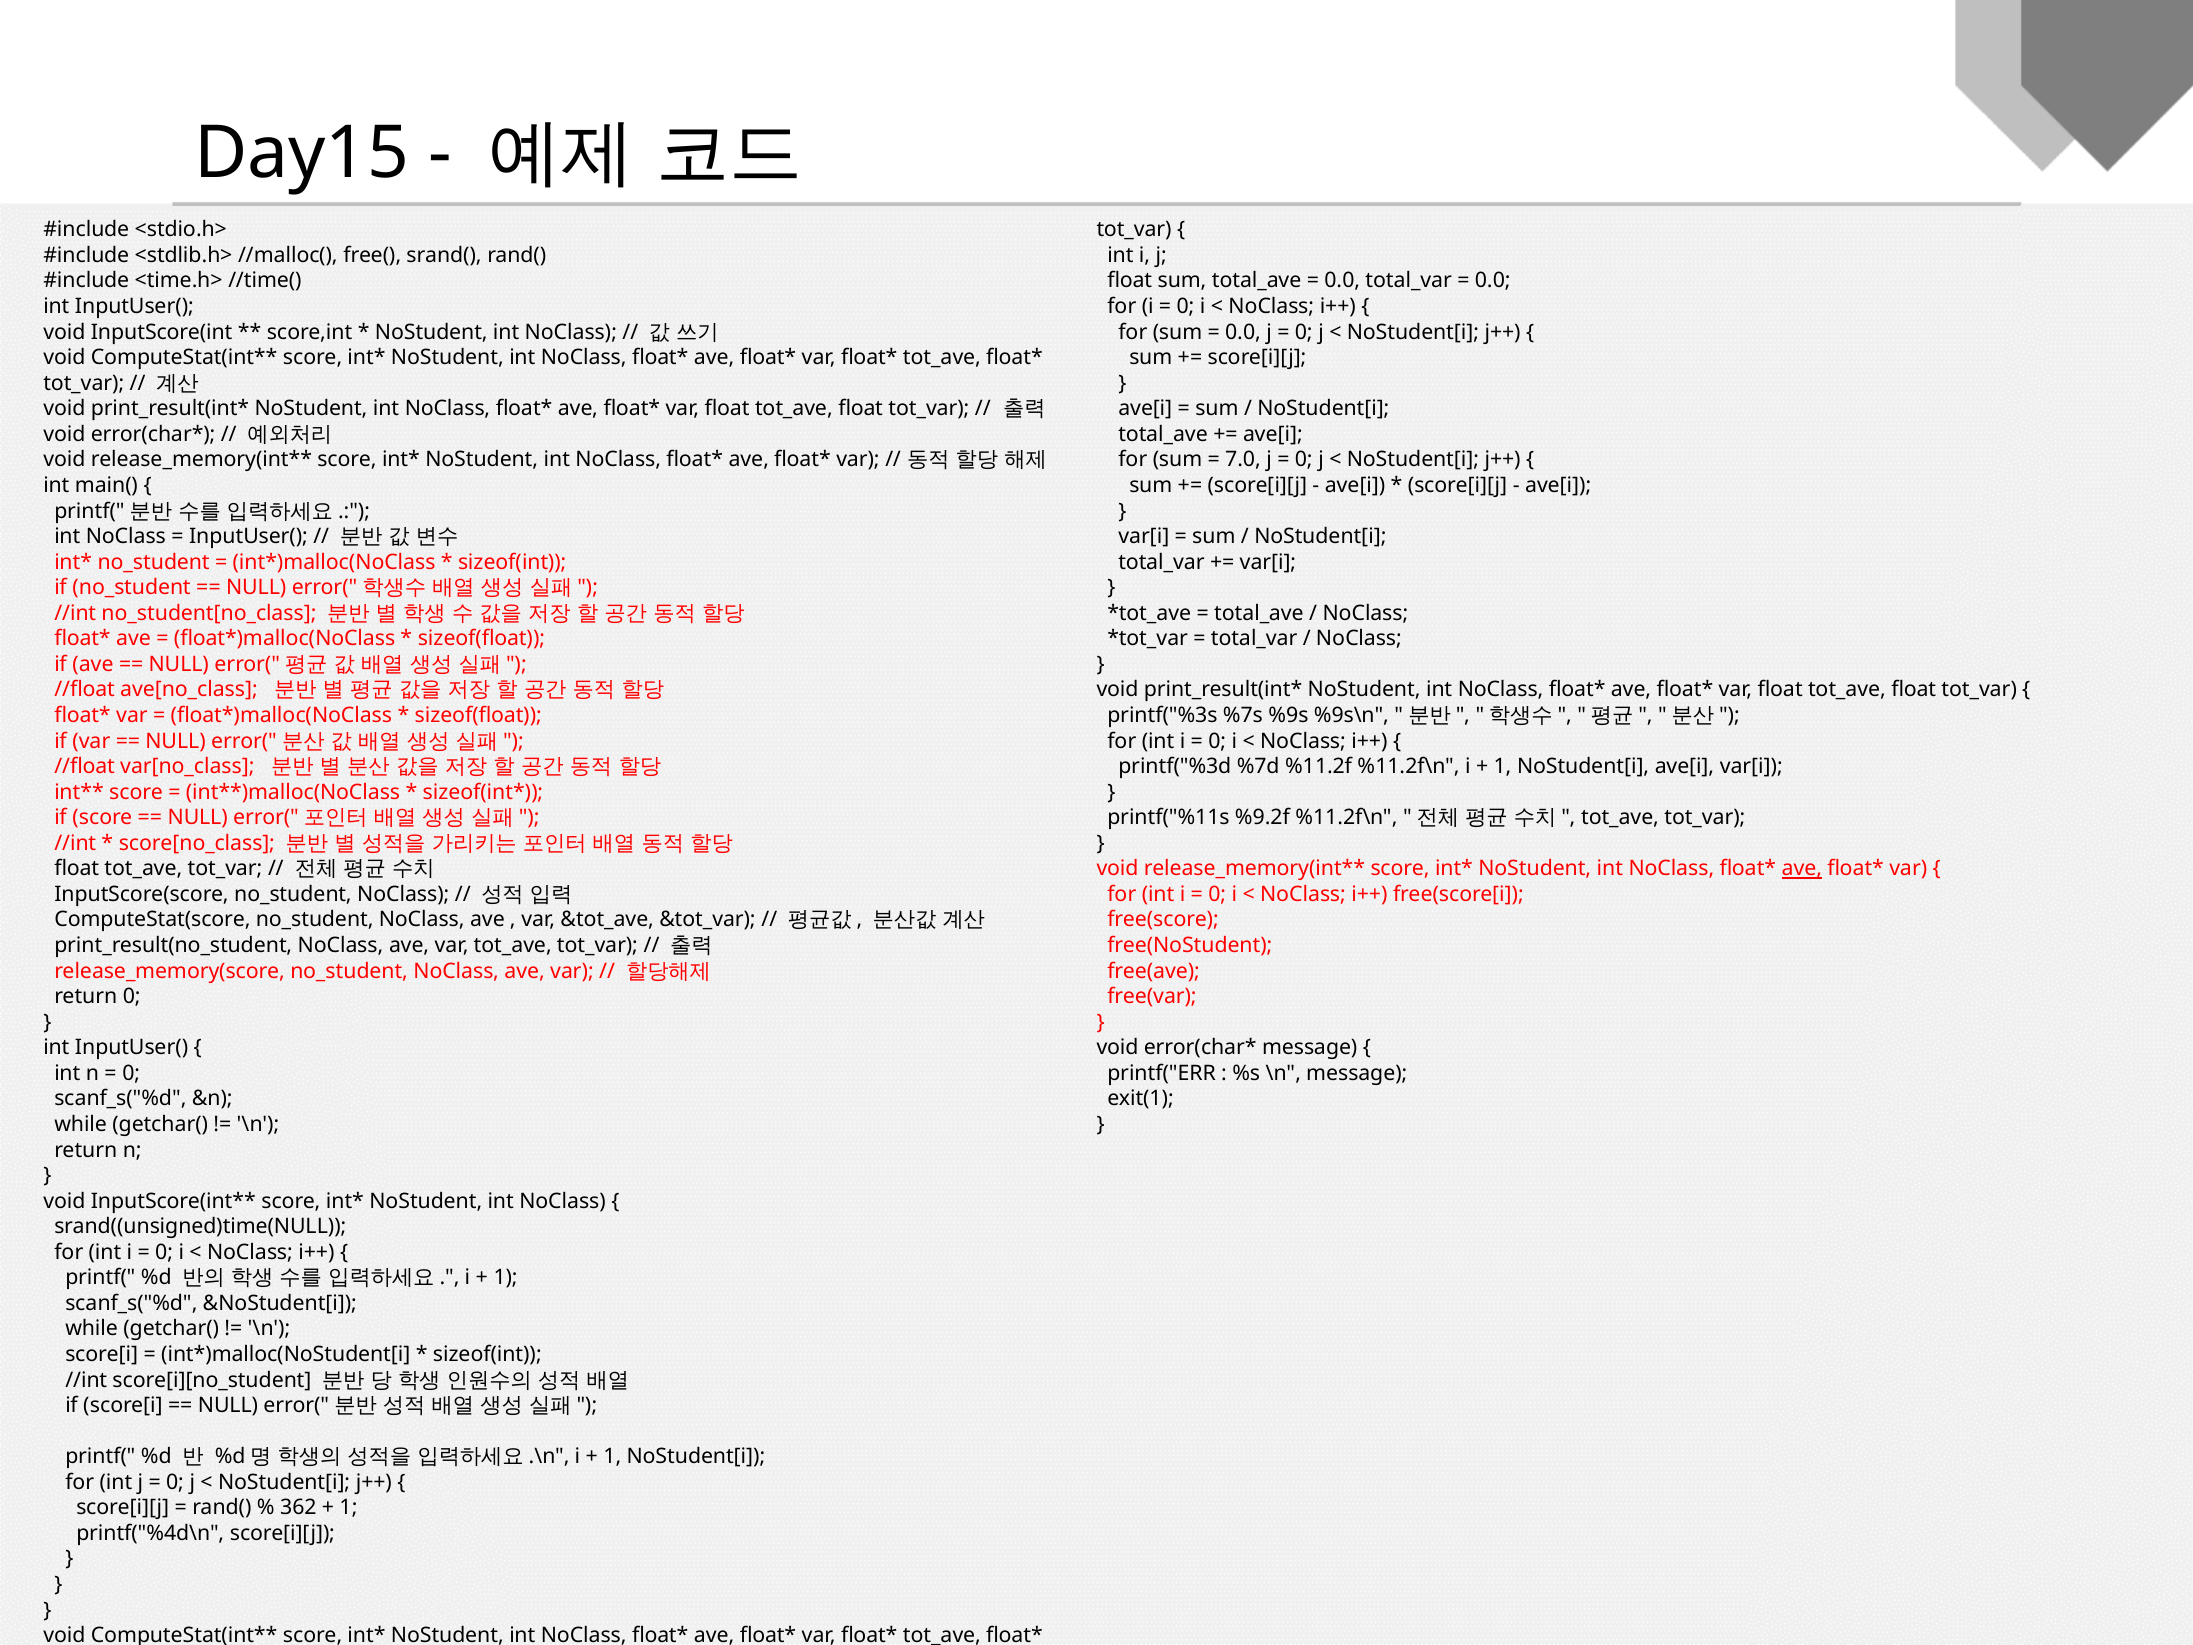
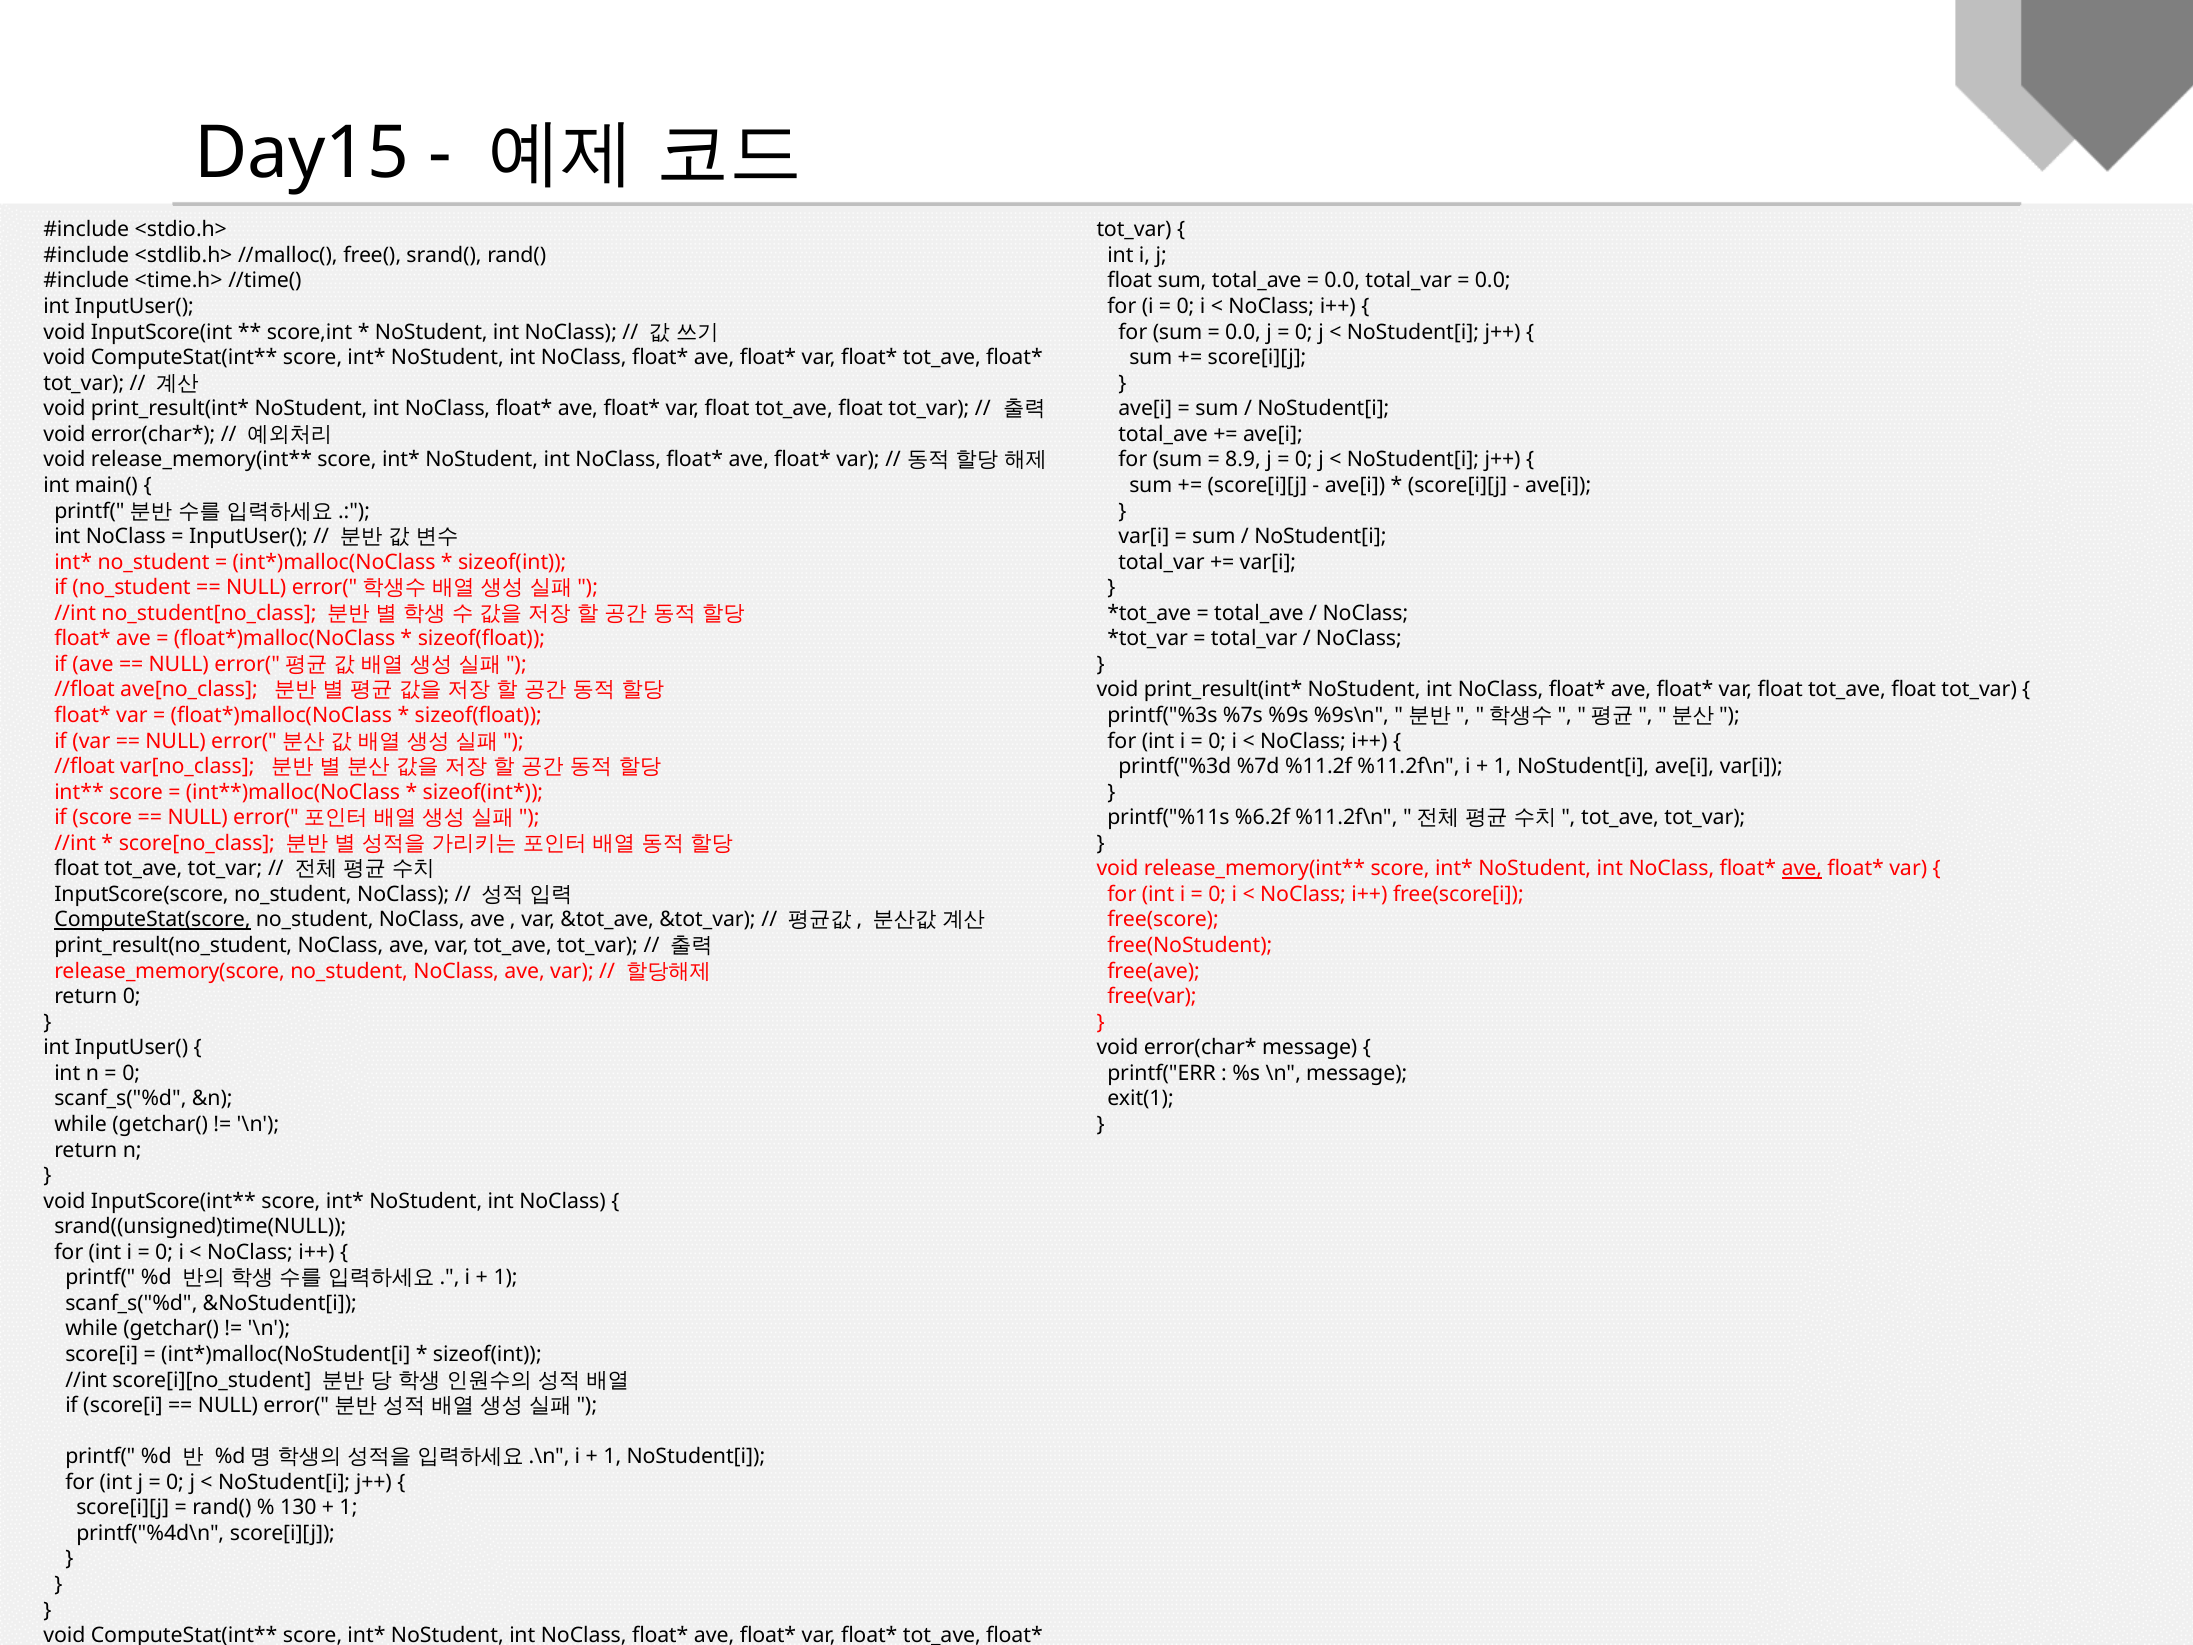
7.0: 7.0 -> 8.9 (1243, 460)
%9.2f: %9.2f -> %6.2f (1262, 818)
ComputeStat(score underline: none -> present (152, 920)
362: 362 -> 130 (298, 1508)
